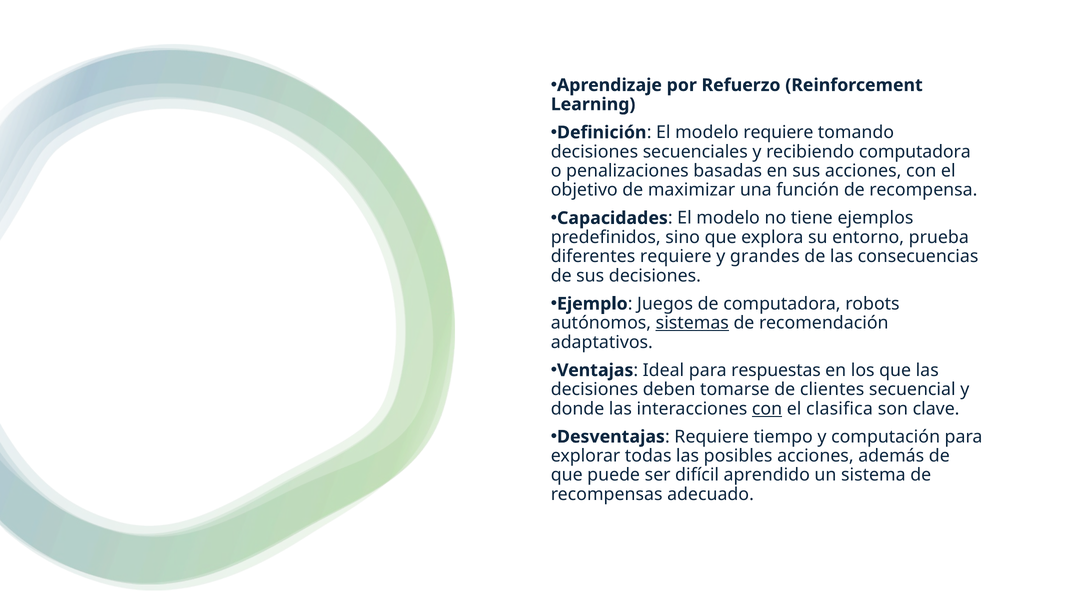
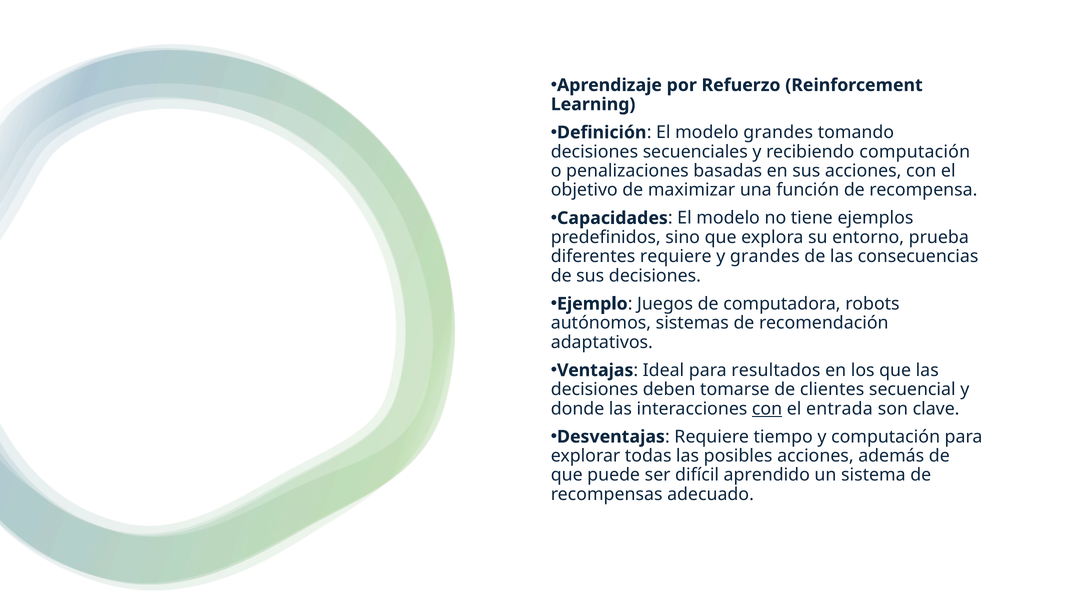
modelo requiere: requiere -> grandes (778, 133)
recibiendo computadora: computadora -> computación (915, 152)
sistemas underline: present -> none (692, 323)
respuestas: respuestas -> resultados (776, 370)
clasifica: clasifica -> entrada (839, 409)
